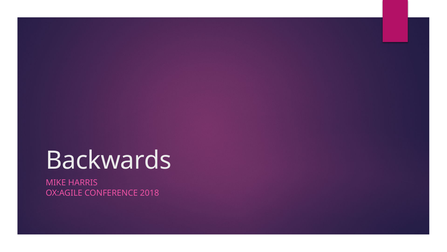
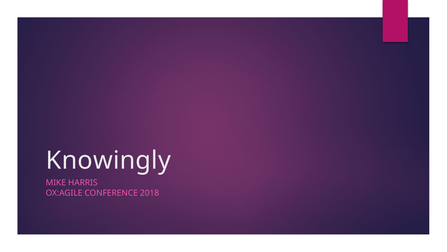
Backwards: Backwards -> Knowingly (108, 160)
